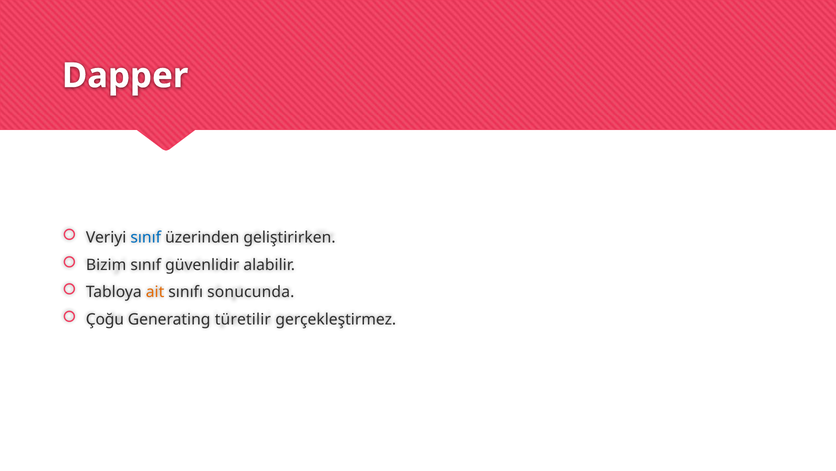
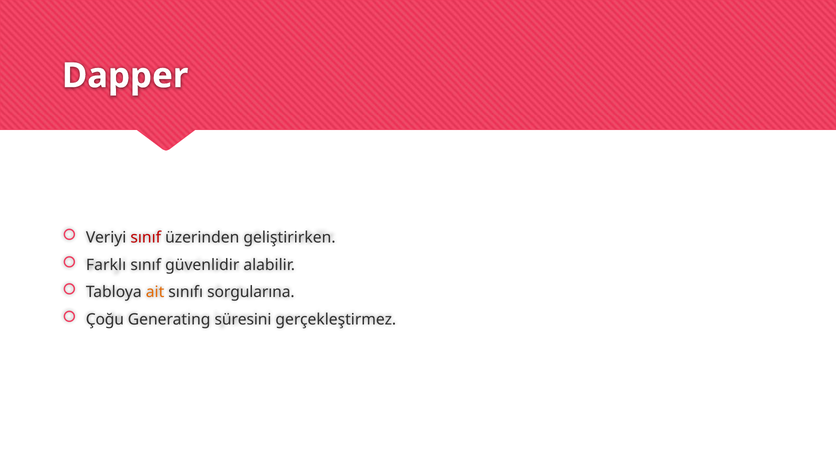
sınıf colour: blue -> red (146, 237)
Bizim: Bizim -> Farklı (106, 265)
sonucunda: sonucunda -> sorgularına (251, 292)
türetilir: türetilir -> süresini (243, 319)
